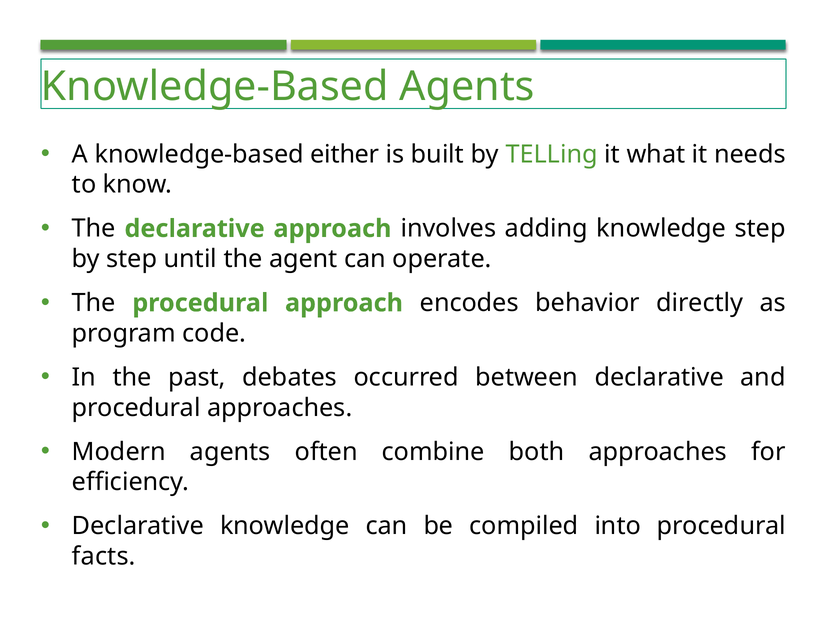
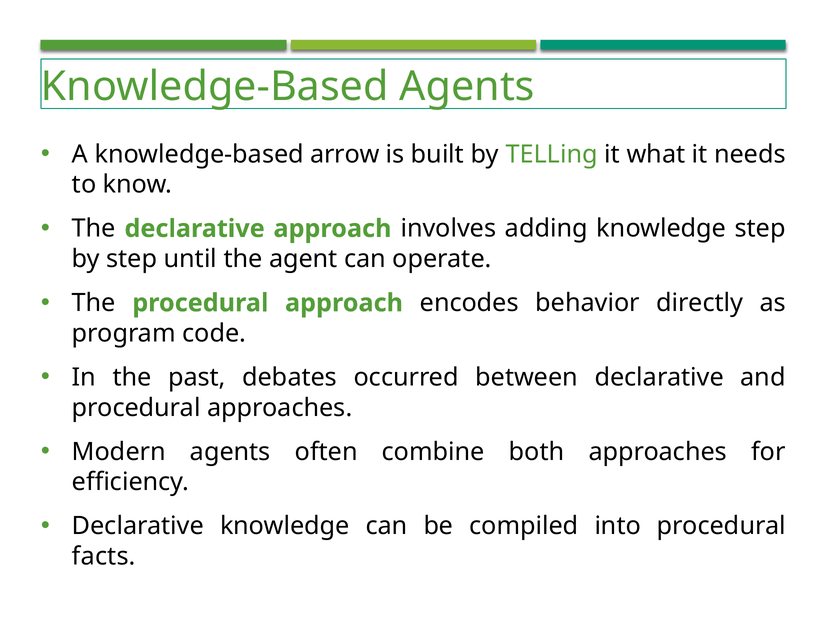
either: either -> arrow (345, 154)
